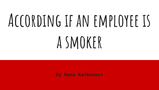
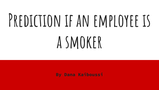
According: According -> Prediction (35, 21)
